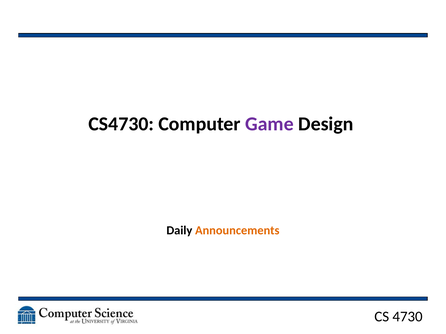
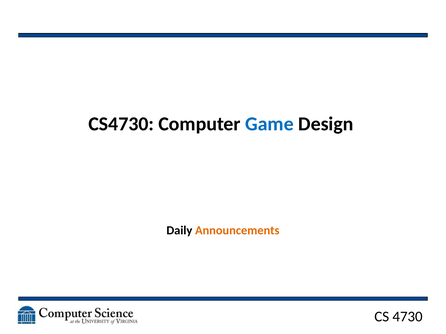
Game colour: purple -> blue (269, 124)
